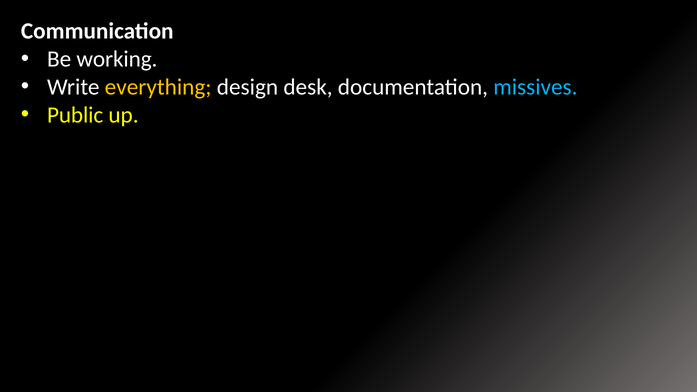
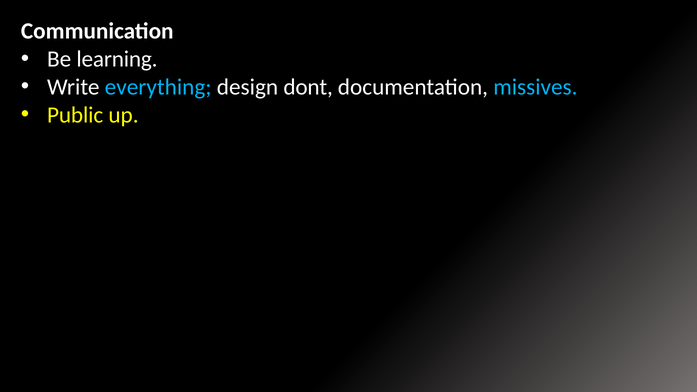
working: working -> learning (117, 59)
everything colour: yellow -> light blue (158, 87)
desk: desk -> dont (308, 87)
